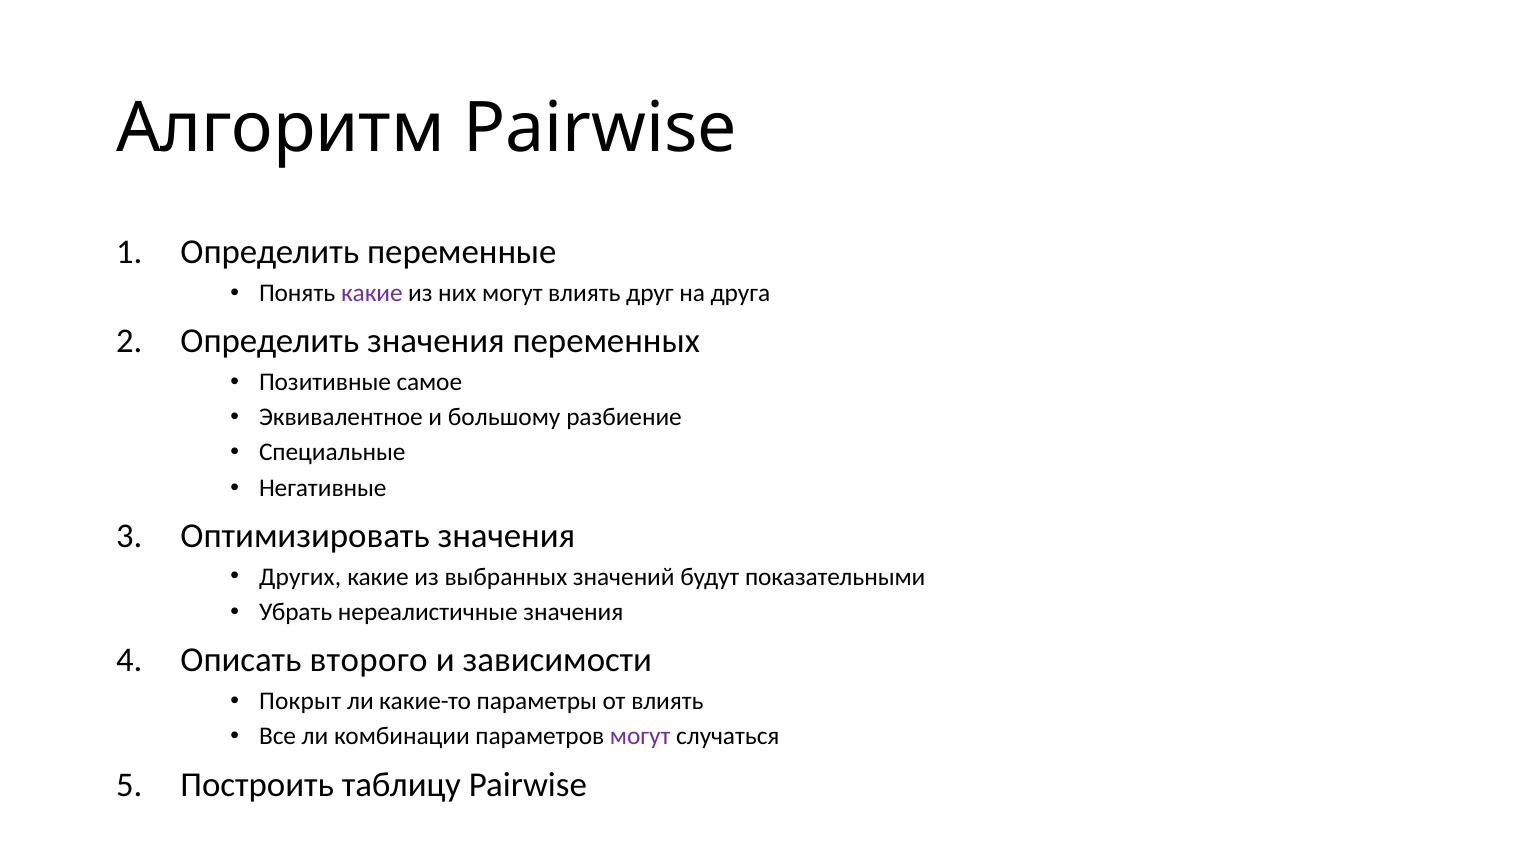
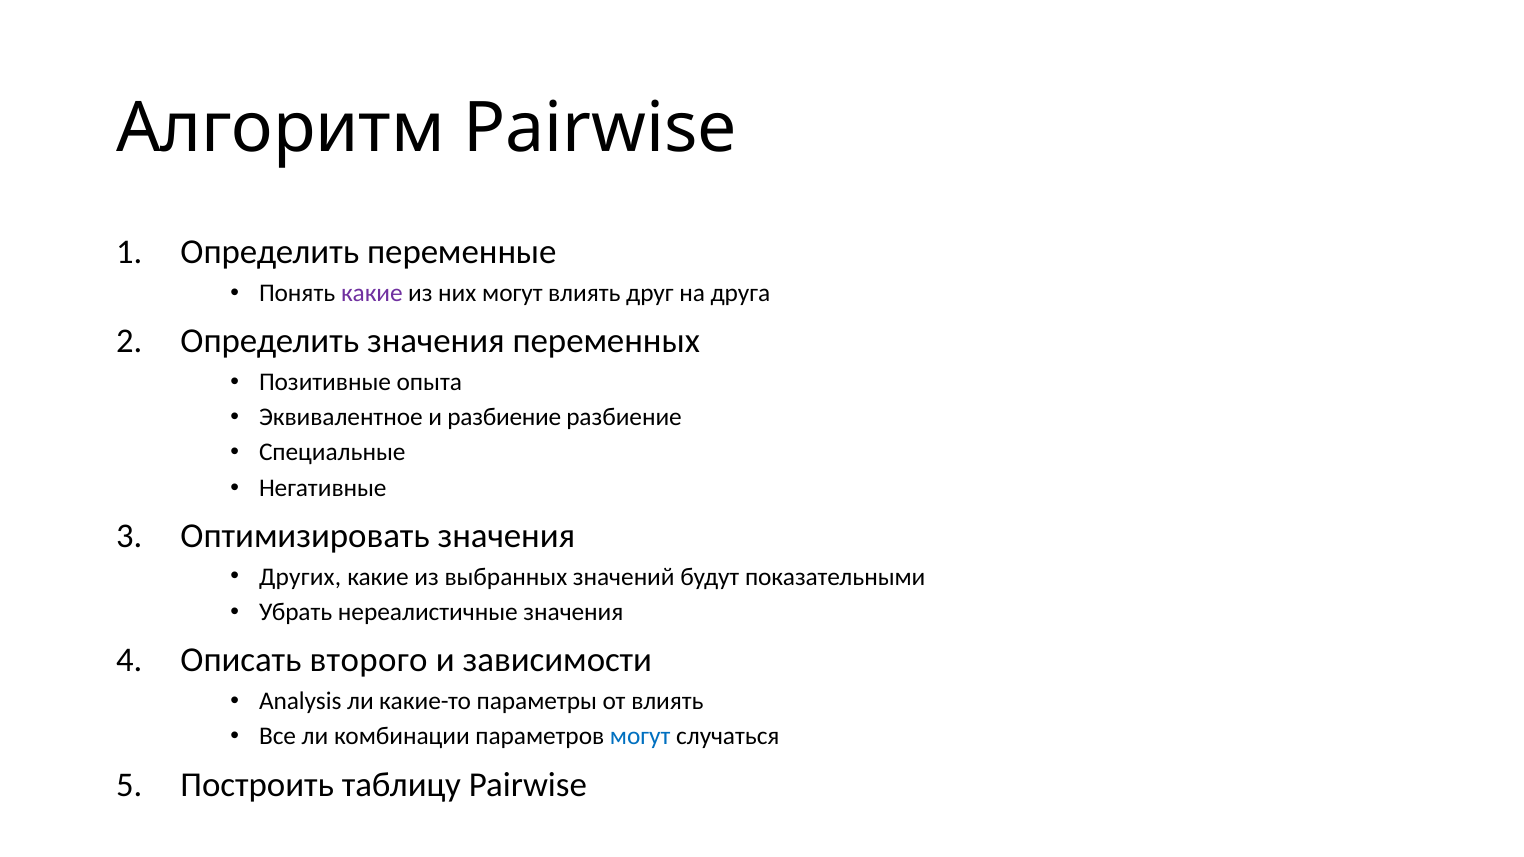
самое: самое -> опыта (429, 382)
и большому: большому -> разбиение (504, 417)
Покрыт: Покрыт -> Analysis (300, 701)
могут colour: purple -> blue (640, 736)
